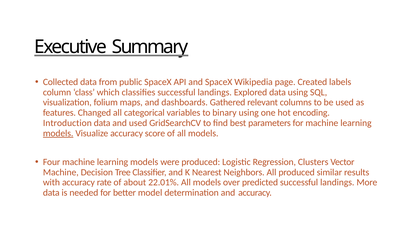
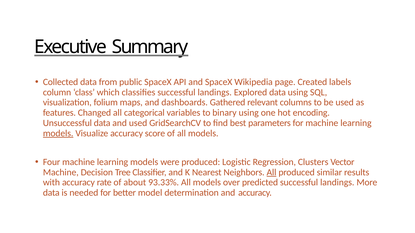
Introduction: Introduction -> Unsuccessful (67, 123)
All underline: none -> present (271, 173)
22.01%: 22.01% -> 93.33% (164, 183)
